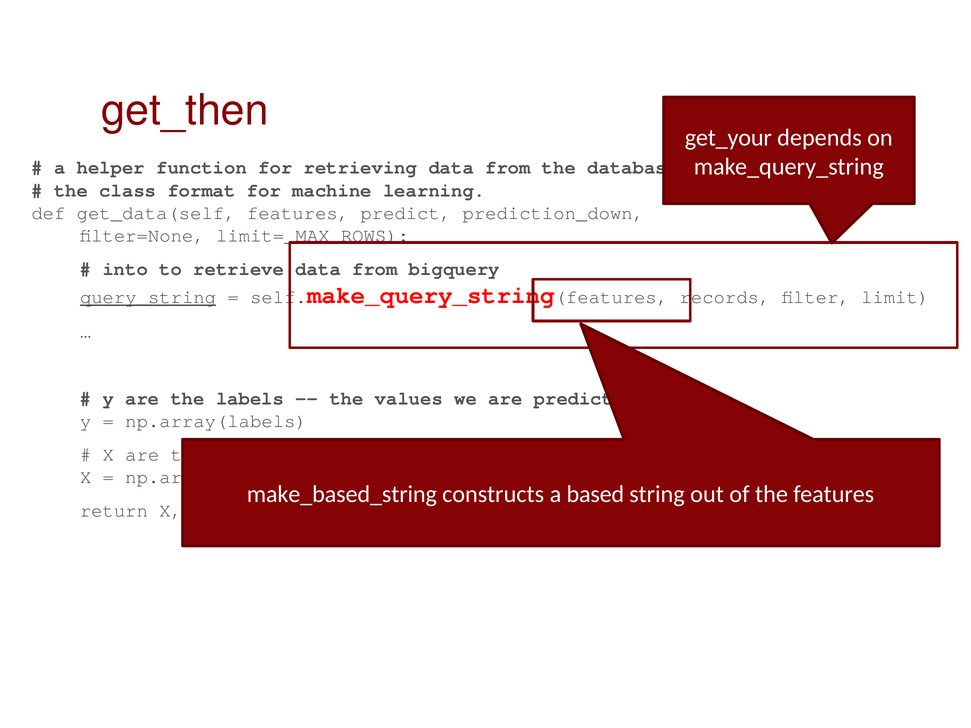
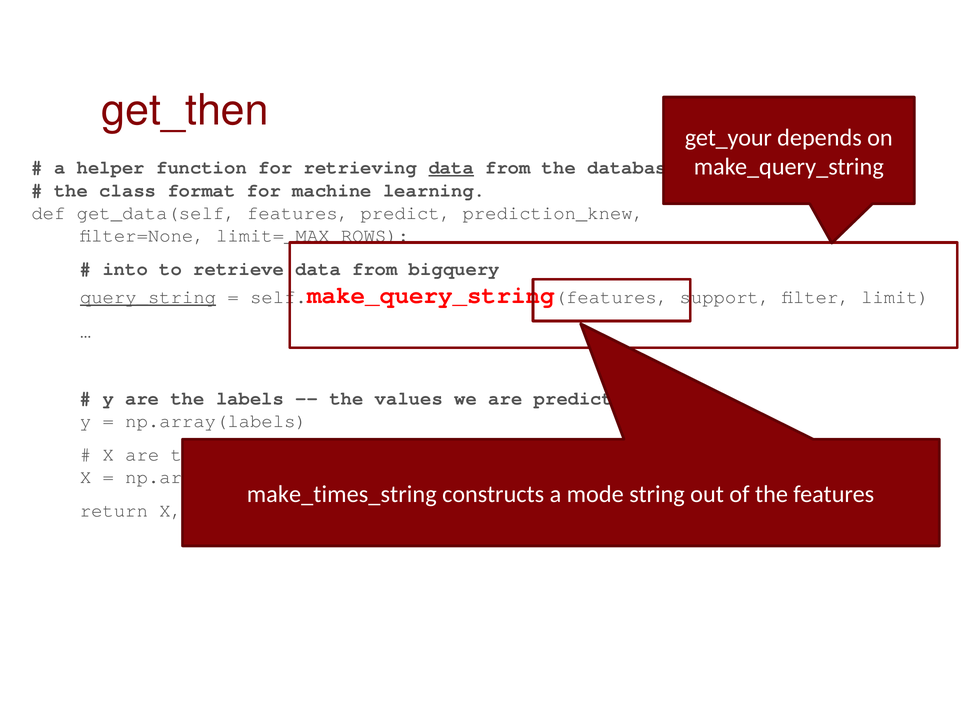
data underline: none -> present (451, 168)
prediction_down: prediction_down -> prediction_knew (553, 213)
records: records -> support (725, 297)
make_based_string: make_based_string -> make_times_string (342, 494)
based: based -> mode (595, 494)
